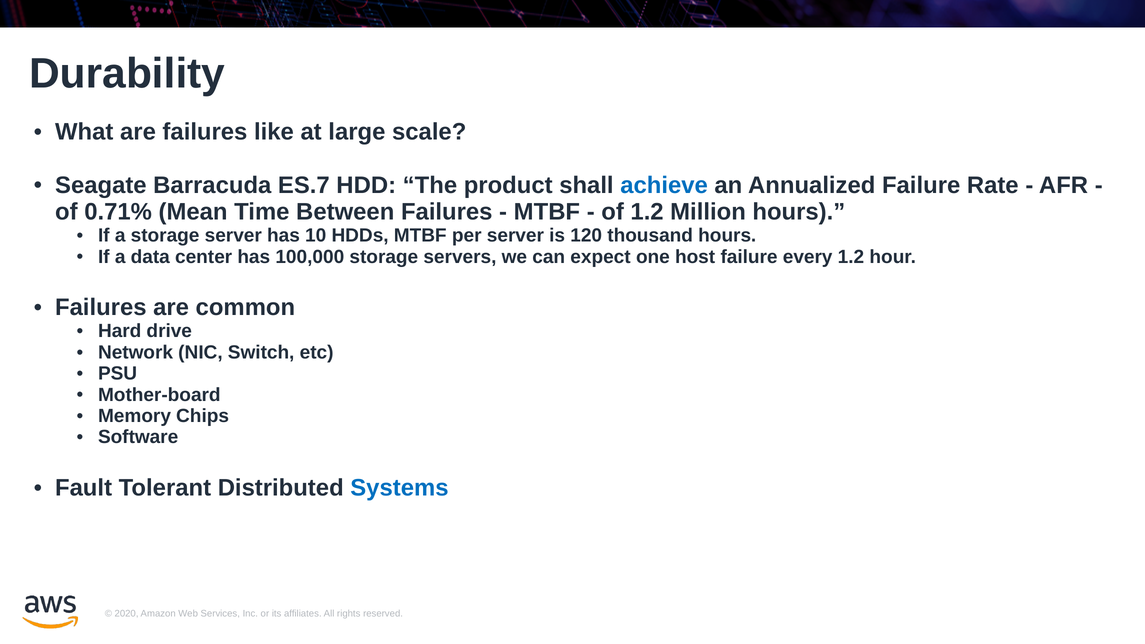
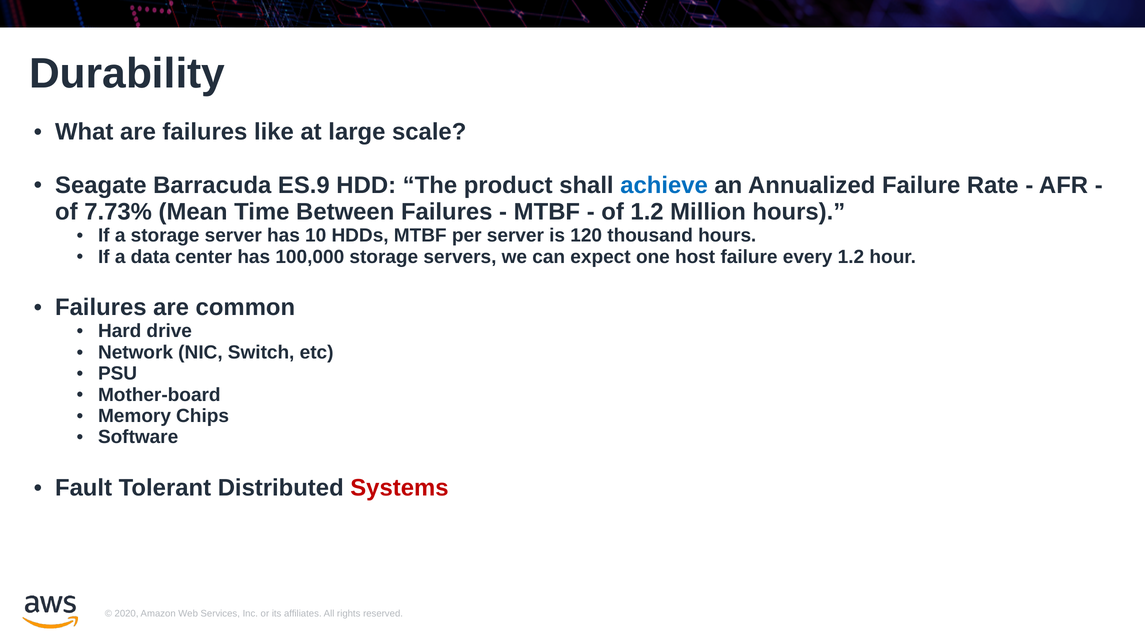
ES.7: ES.7 -> ES.9 (304, 185)
0.71%: 0.71% -> 7.73% (118, 212)
Systems colour: blue -> red (399, 488)
